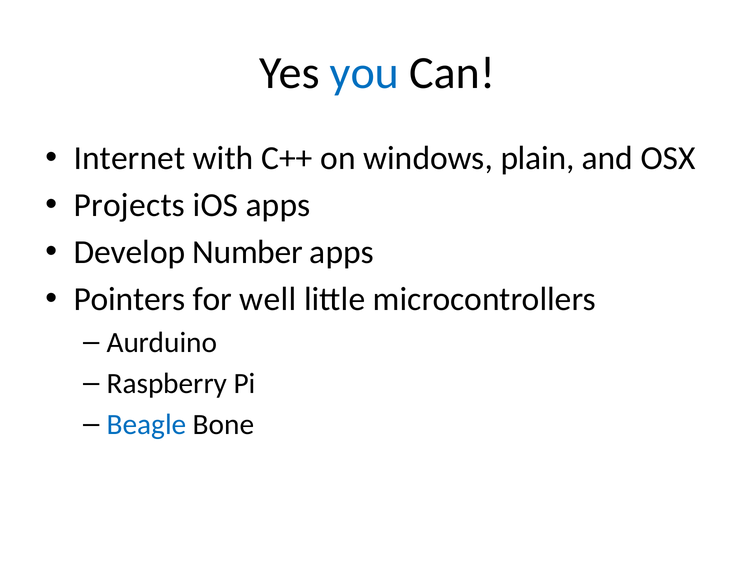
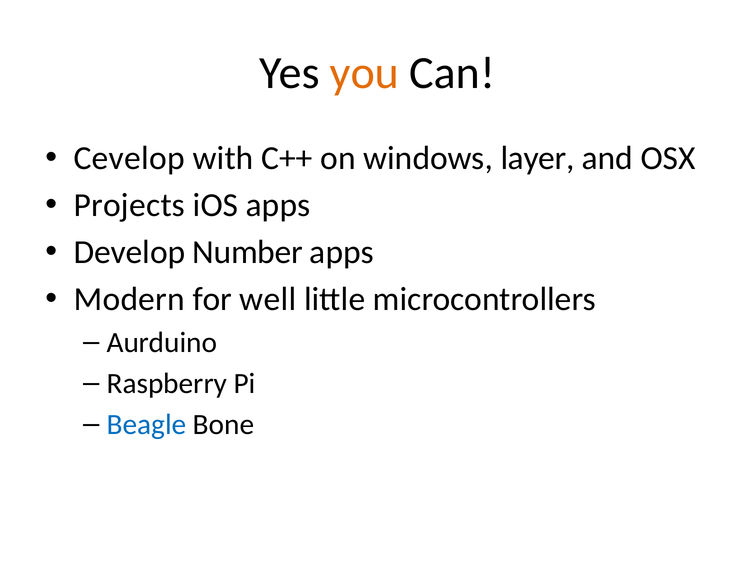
you colour: blue -> orange (364, 73)
Internet: Internet -> Cevelop (129, 158)
plain: plain -> layer (538, 158)
Pointers: Pointers -> Modern (129, 299)
